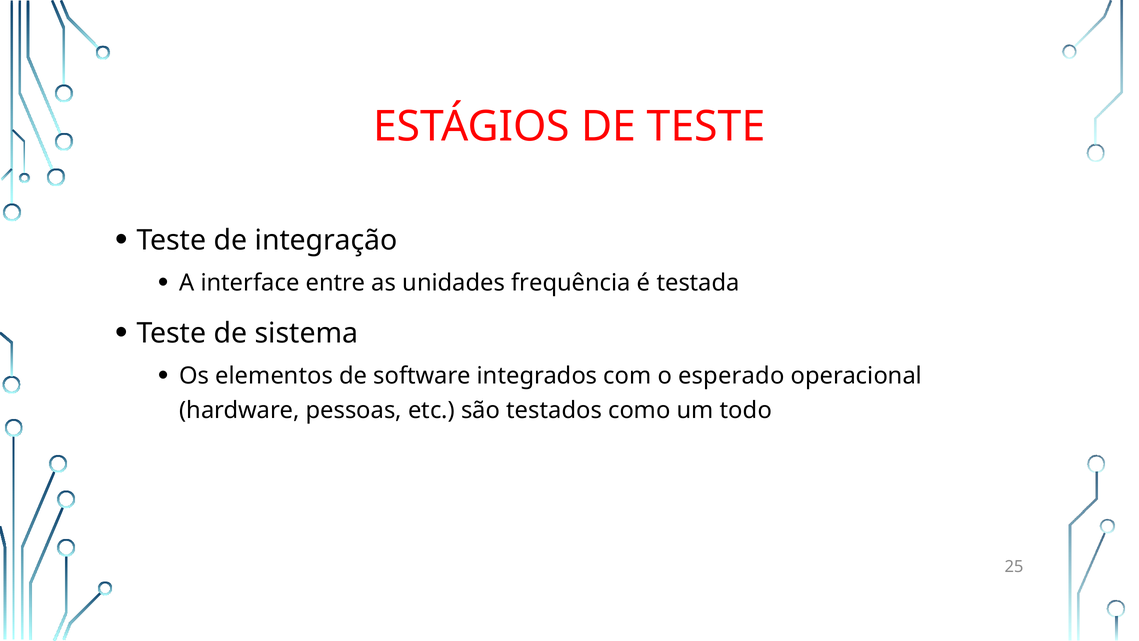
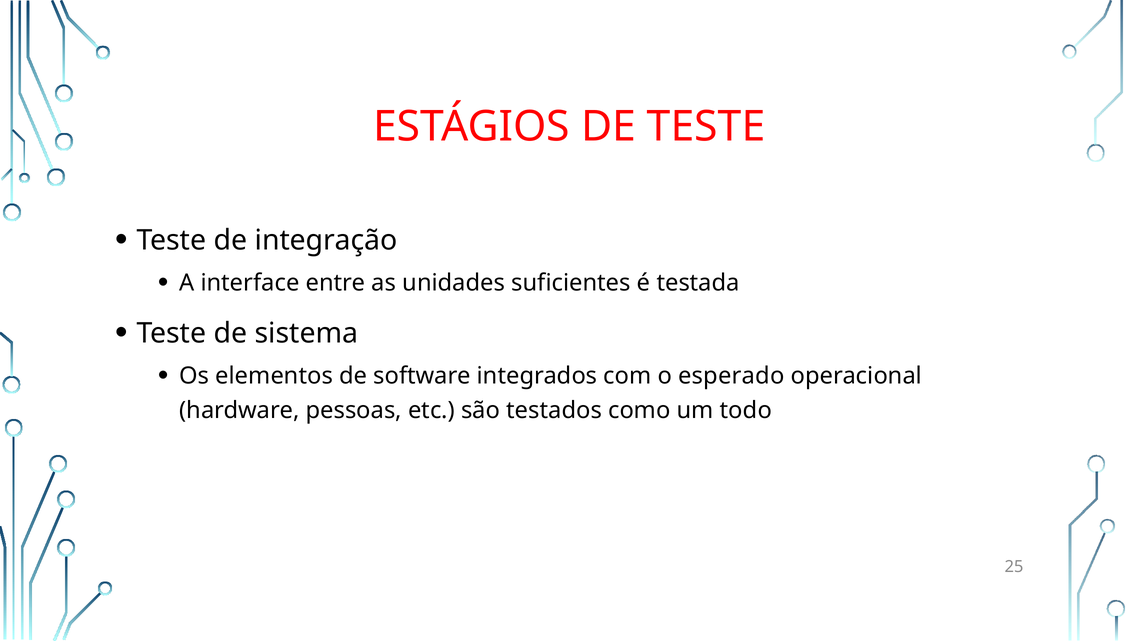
frequência: frequência -> suficientes (571, 283)
